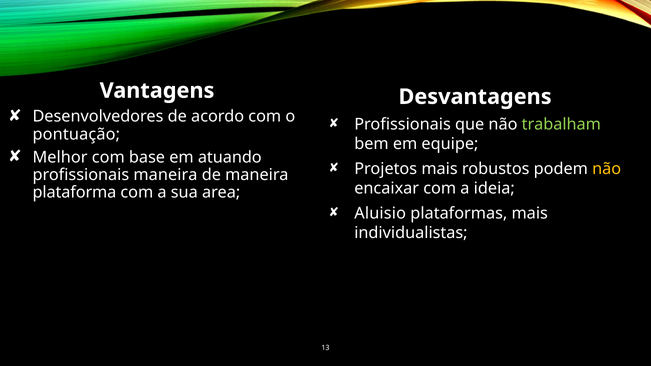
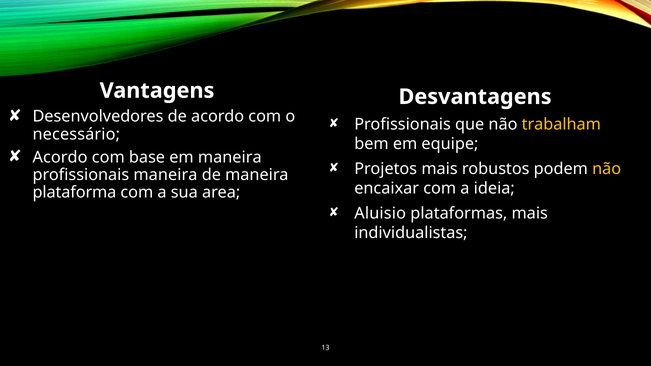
trabalham colour: light green -> yellow (561, 125)
pontuação: pontuação -> necessário (76, 134)
Melhor: Melhor -> Acordo (60, 157)
em atuando: atuando -> maneira (230, 157)
